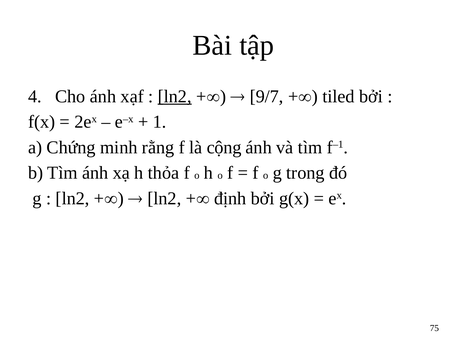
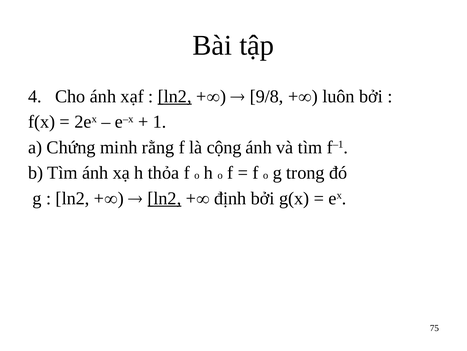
9/7: 9/7 -> 9/8 (267, 96)
tiled: tiled -> luôn (339, 96)
ln2 underline: none -> present (164, 198)
